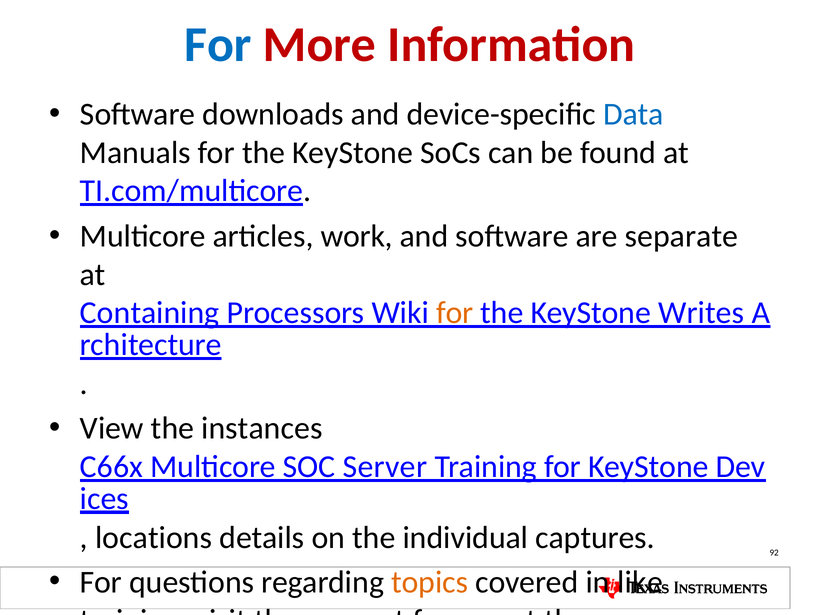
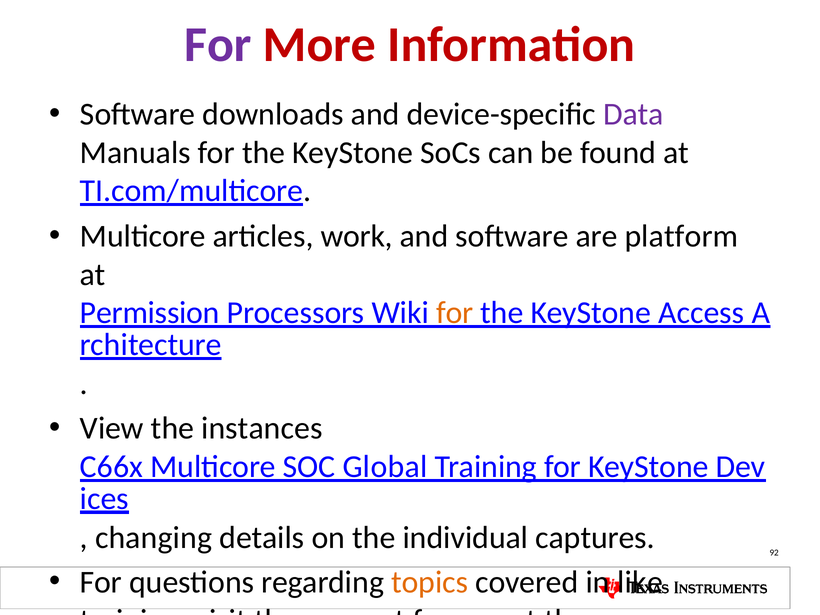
For colour: blue -> purple (218, 45)
Data colour: blue -> purple (633, 114)
separate: separate -> platform (681, 236)
Containing: Containing -> Permission (150, 313)
Writes: Writes -> Access (701, 313)
Server: Server -> Global (385, 467)
locations: locations -> changing (154, 538)
